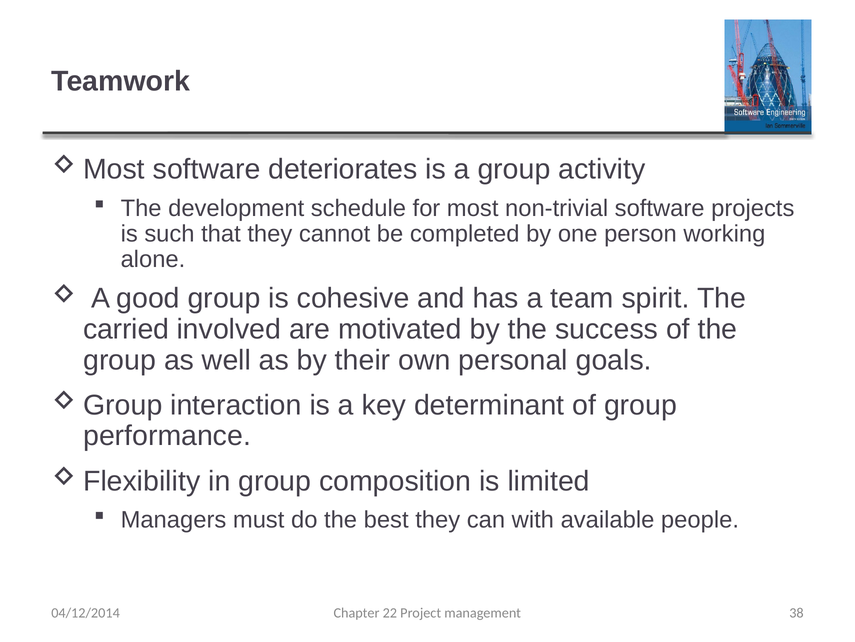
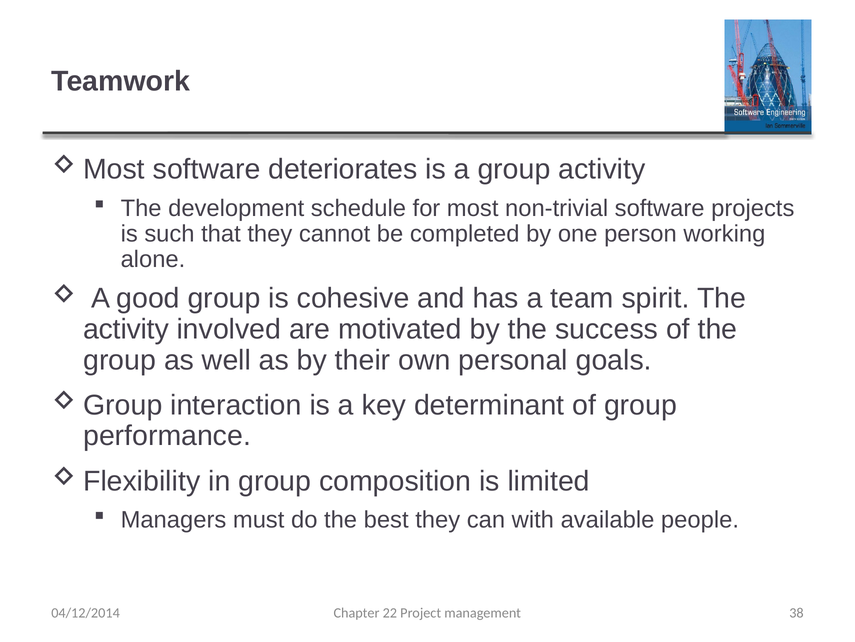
carried: carried -> activity (126, 329)
